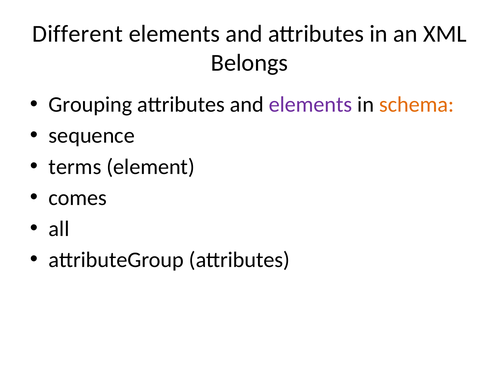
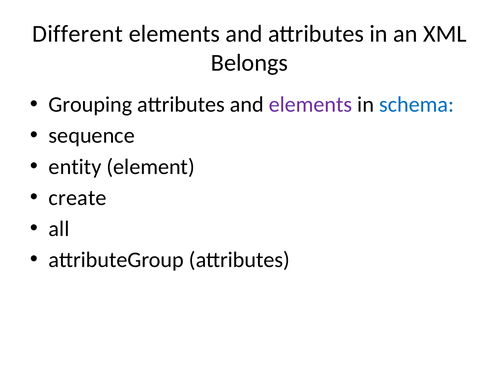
schema colour: orange -> blue (417, 105)
terms: terms -> entity (75, 167)
comes: comes -> create (78, 198)
